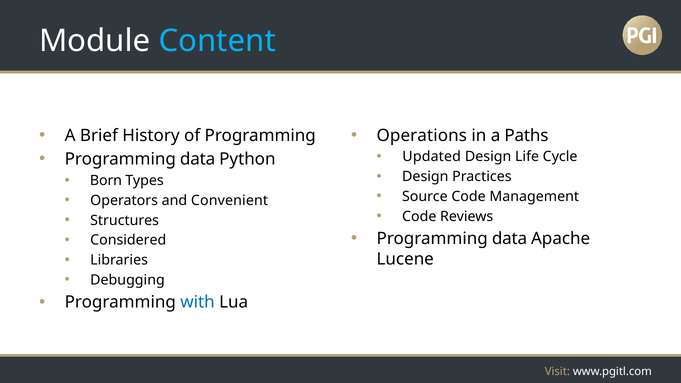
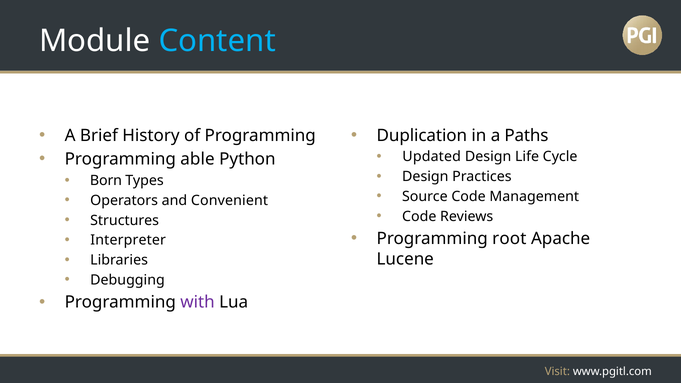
Operations: Operations -> Duplication (422, 135)
data: data -> able (197, 159)
data: data -> root (509, 239)
Considered: Considered -> Interpreter (128, 240)
with colour: blue -> purple (198, 302)
